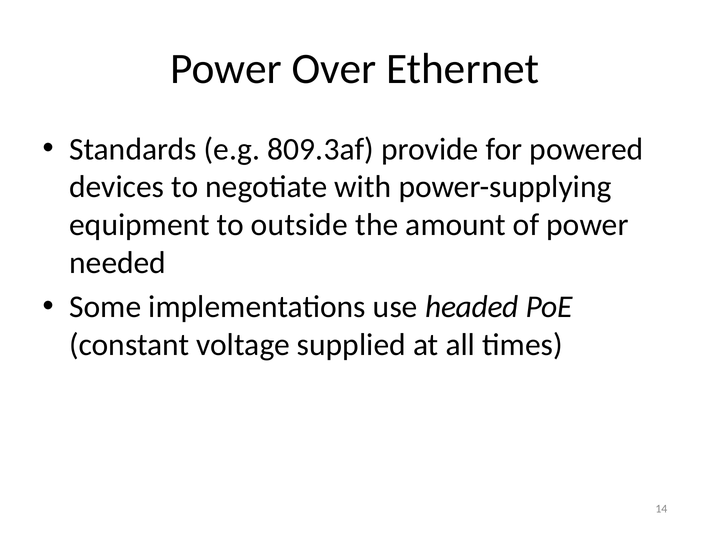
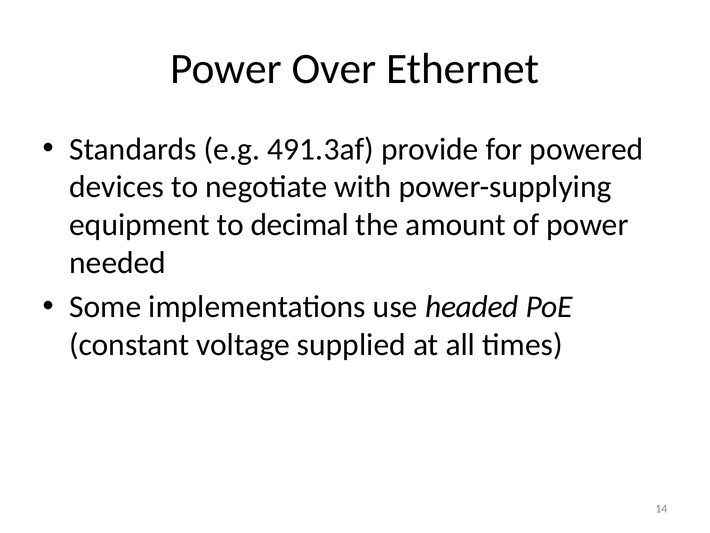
809.3af: 809.3af -> 491.3af (321, 149)
outside: outside -> decimal (300, 225)
